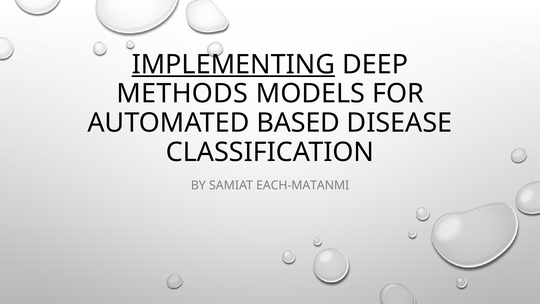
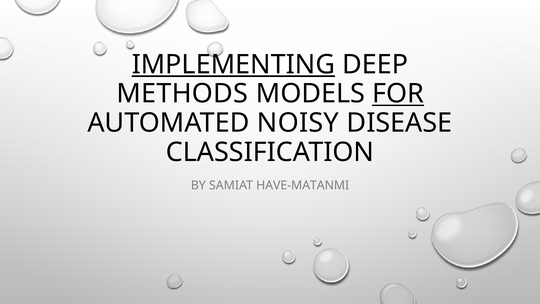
FOR underline: none -> present (398, 94)
BASED: BASED -> NOISY (298, 123)
EACH-MATANMI: EACH-MATANMI -> HAVE-MATANMI (303, 185)
